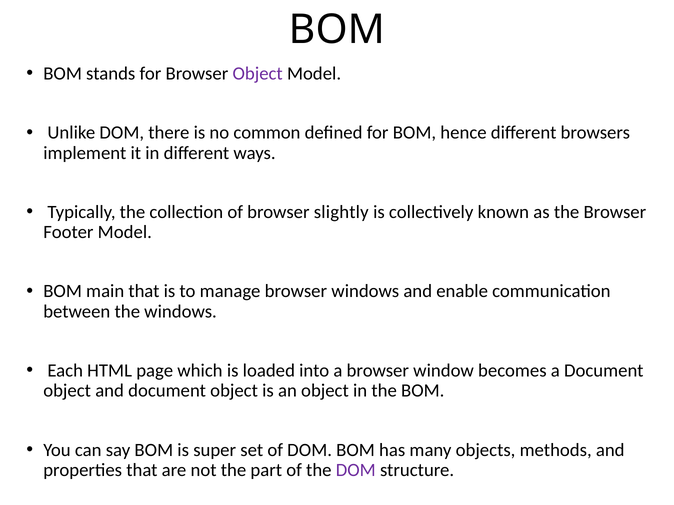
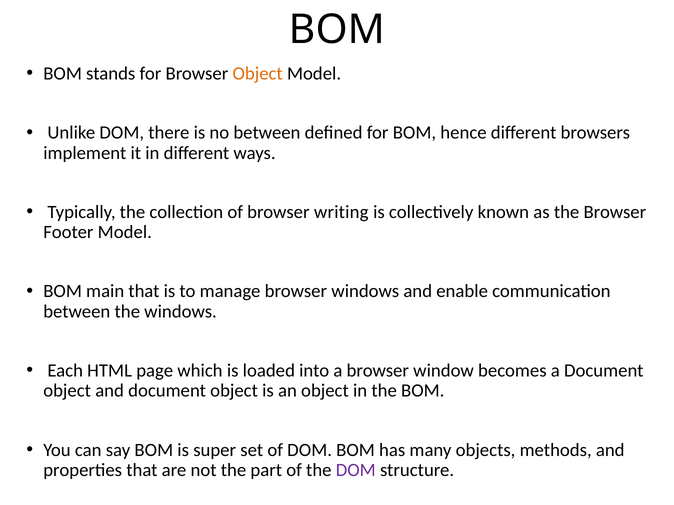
Object colour: purple -> orange (258, 74)
no common: common -> between (267, 133)
slightly: slightly -> writing (341, 212)
